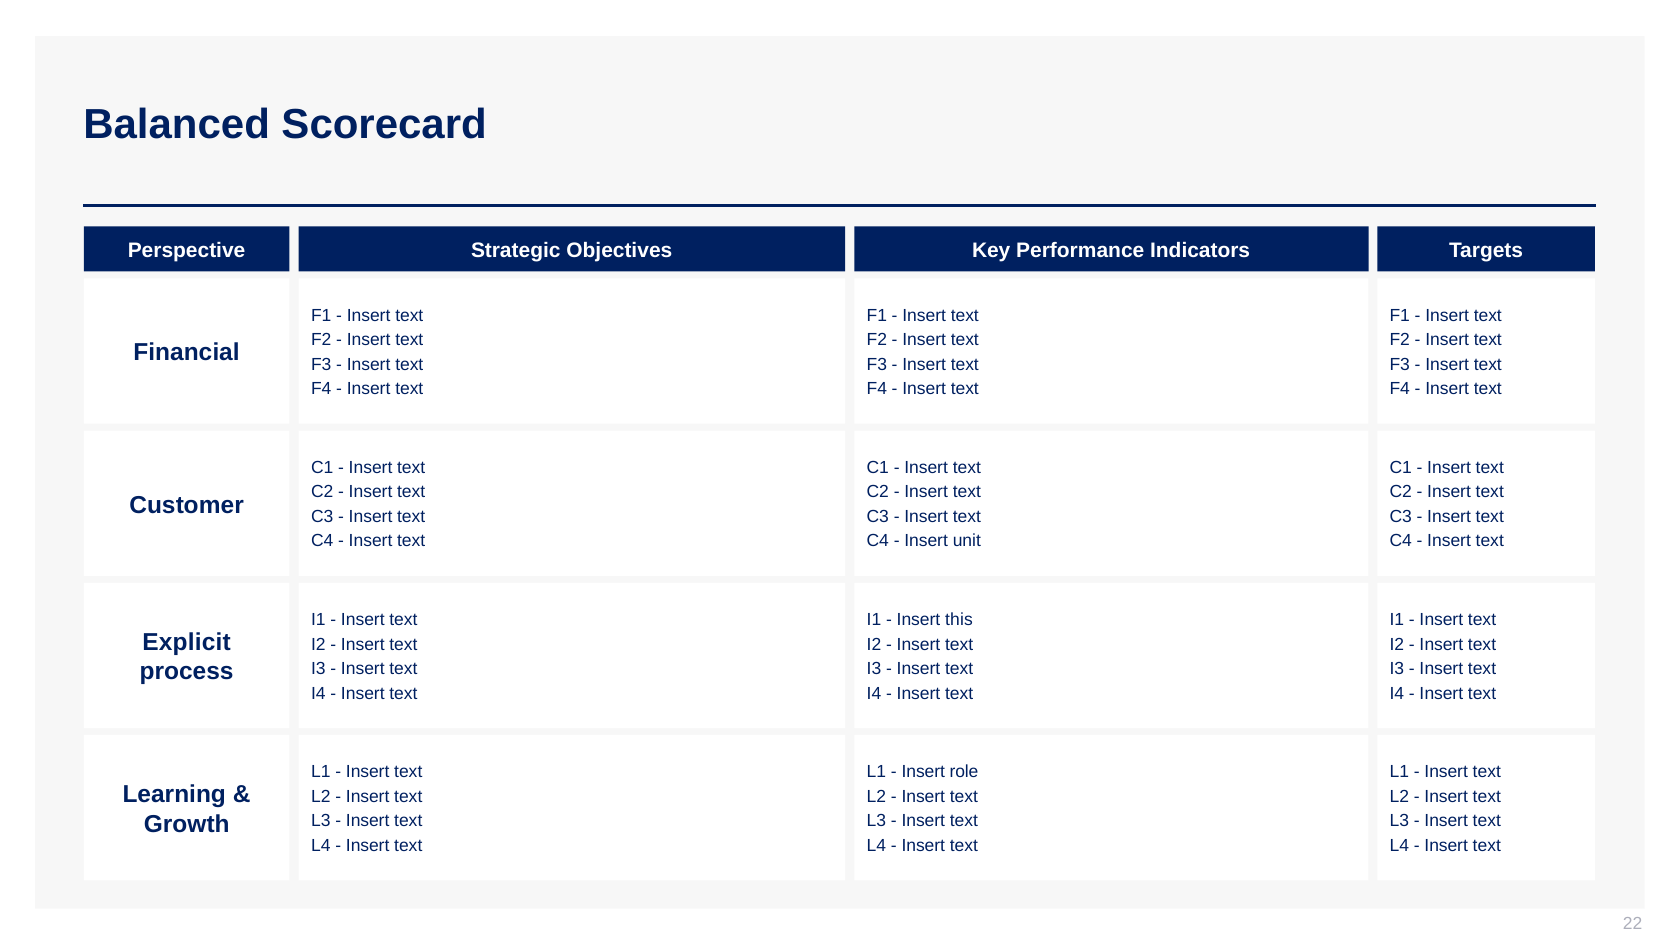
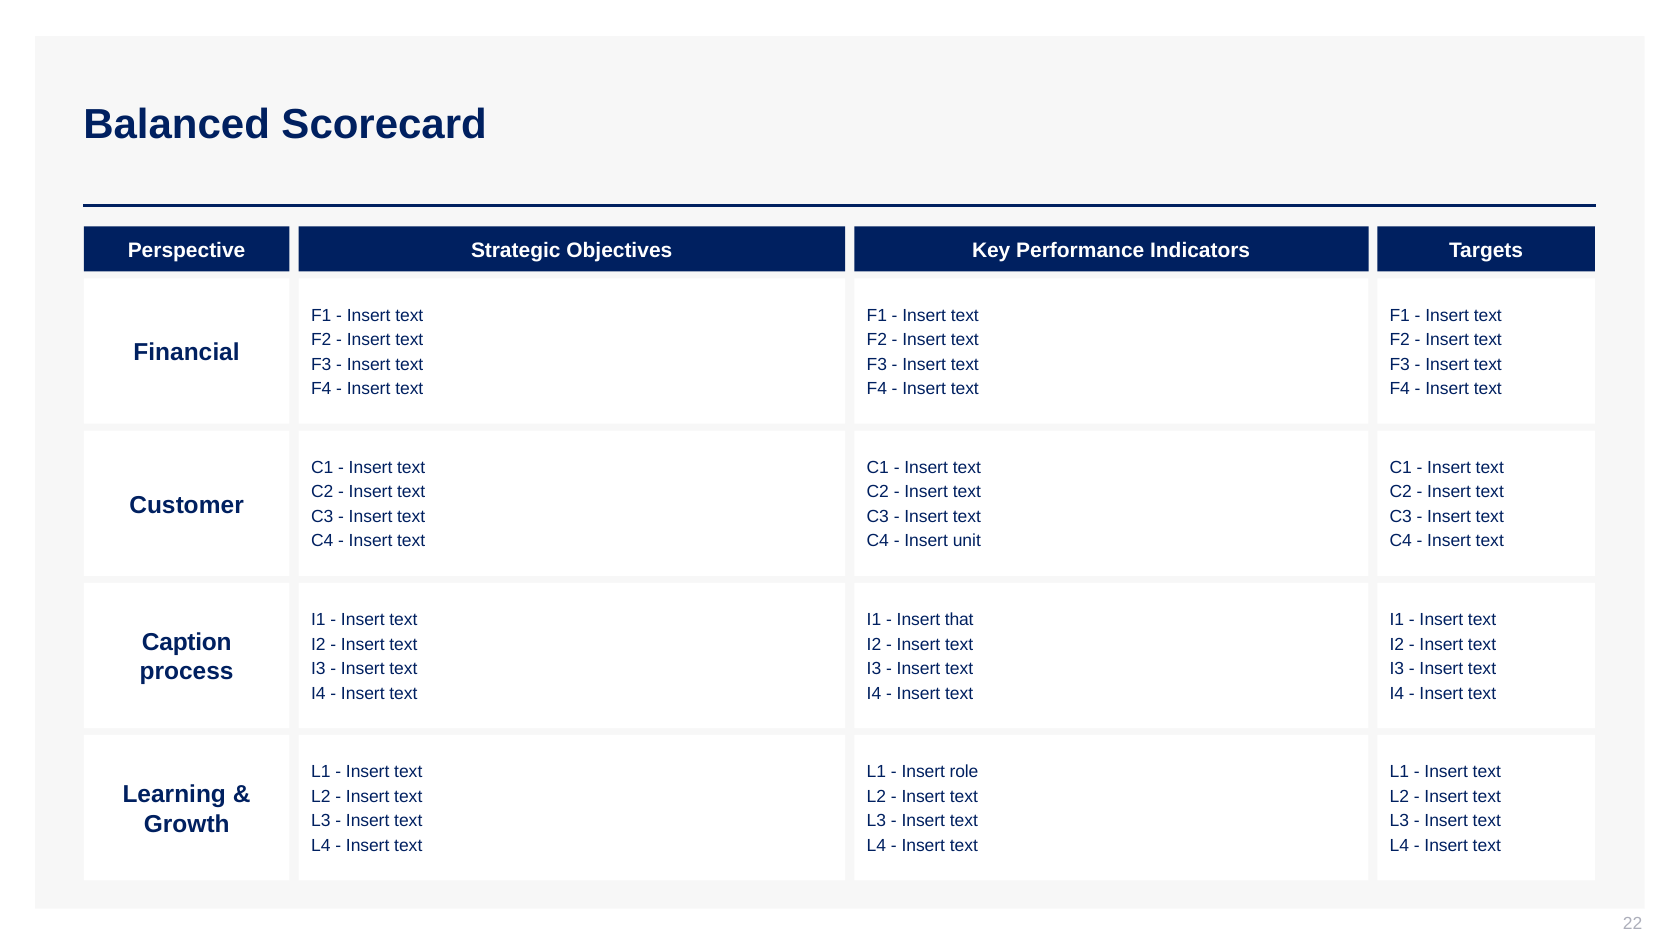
this: this -> that (959, 620)
Explicit: Explicit -> Caption (187, 643)
